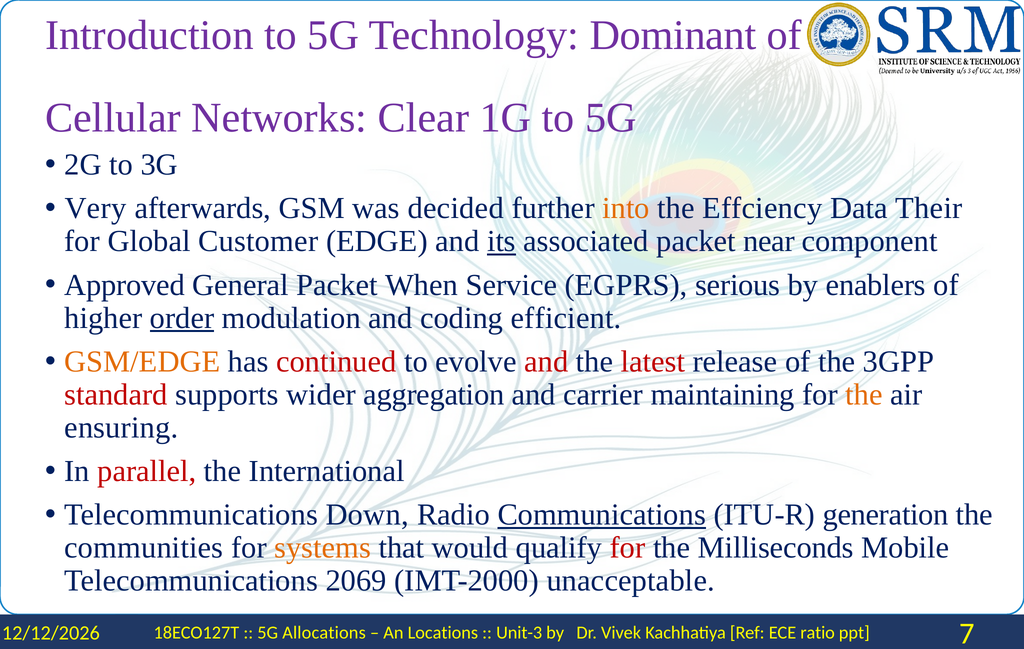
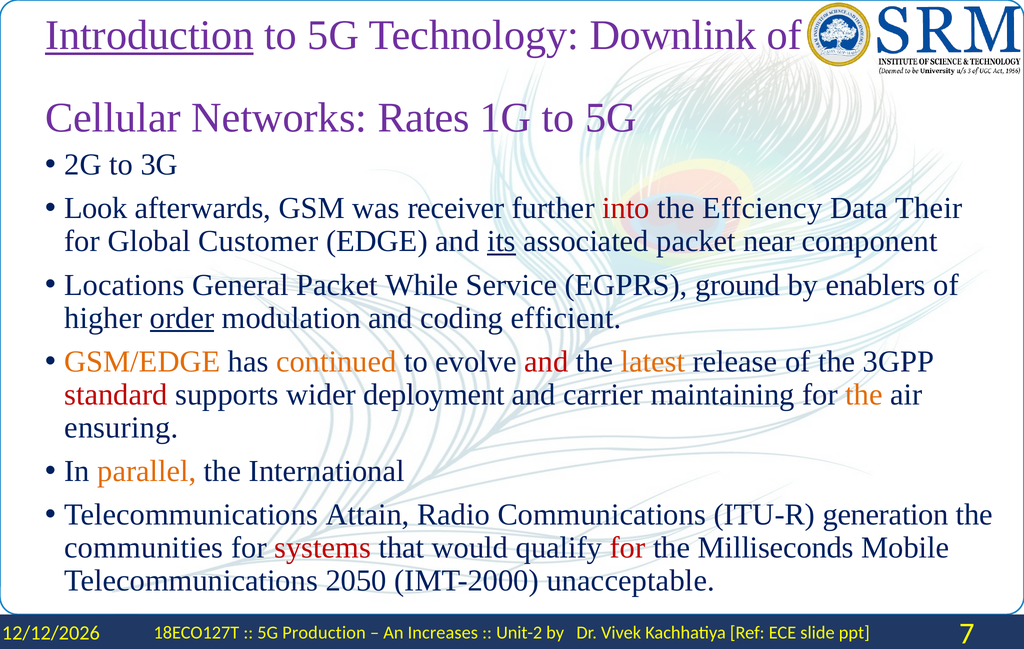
Introduction underline: none -> present (149, 36)
Dominant: Dominant -> Downlink (673, 36)
Clear: Clear -> Rates (424, 118)
Very: Very -> Look (96, 208)
decided: decided -> receiver (456, 208)
into colour: orange -> red (626, 208)
Approved: Approved -> Locations (124, 285)
When: When -> While (422, 285)
serious: serious -> ground (738, 285)
continued colour: red -> orange (336, 362)
latest colour: red -> orange (653, 362)
aggregation: aggregation -> deployment (434, 395)
parallel colour: red -> orange (147, 471)
Down: Down -> Attain (367, 515)
Communications underline: present -> none (602, 515)
systems colour: orange -> red (323, 548)
2069: 2069 -> 2050 (356, 581)
Allocations: Allocations -> Production (324, 633)
Locations: Locations -> Increases (443, 633)
Unit-3: Unit-3 -> Unit-2 (519, 633)
ratio: ratio -> slide (818, 633)
